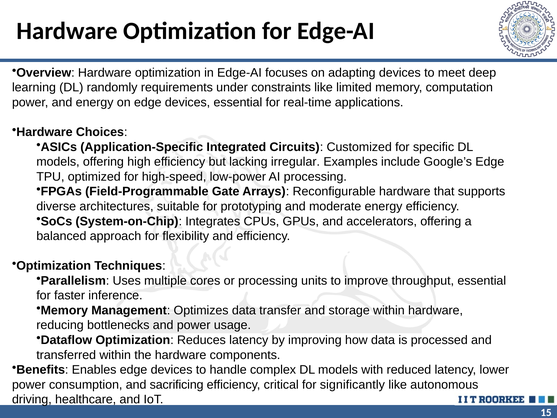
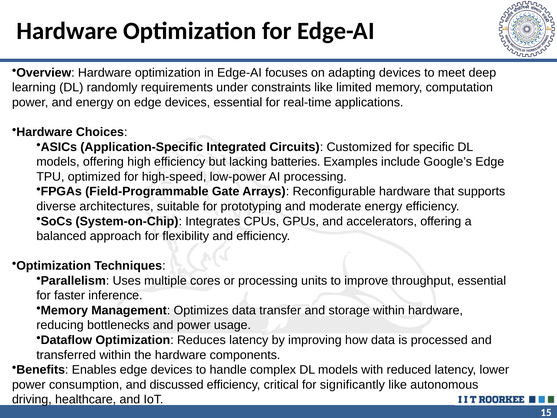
irregular: irregular -> batteries (296, 162)
sacrificing: sacrificing -> discussed (177, 384)
